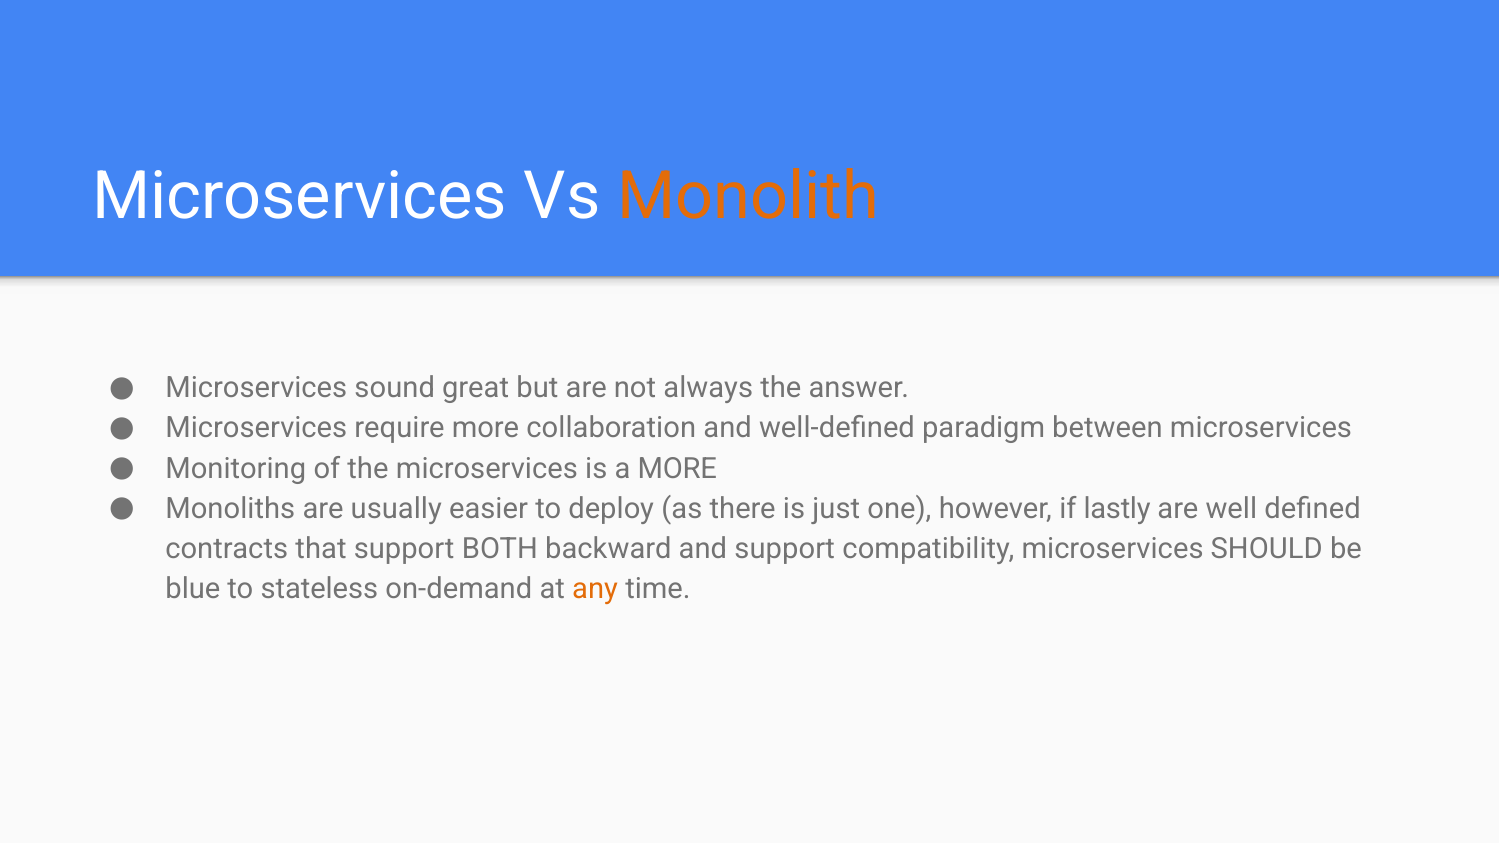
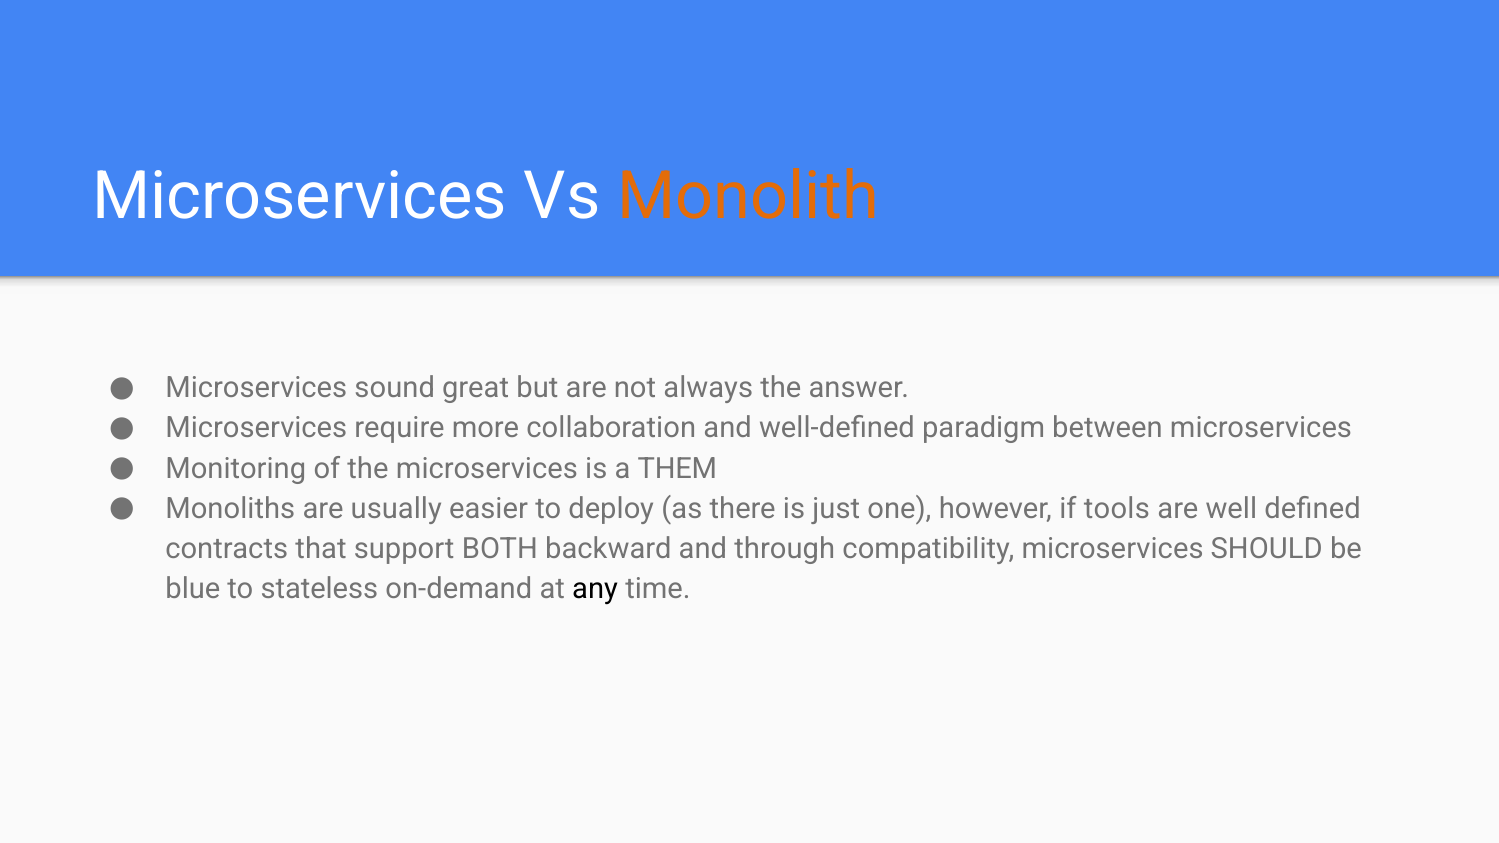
a MORE: MORE -> THEM (677, 469)
lastly: lastly -> tools (1117, 509)
and support: support -> through (785, 549)
any colour: orange -> black (595, 589)
